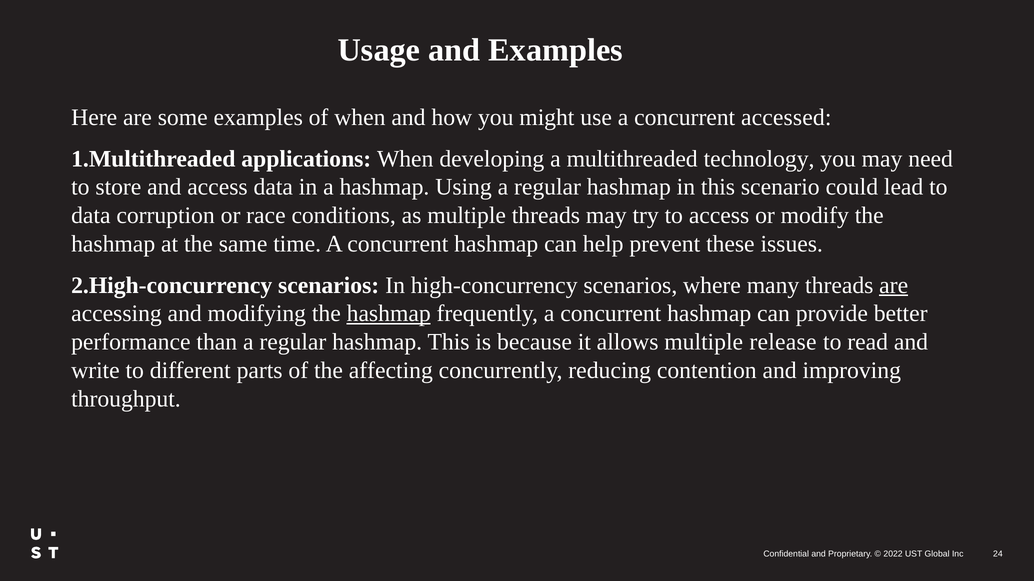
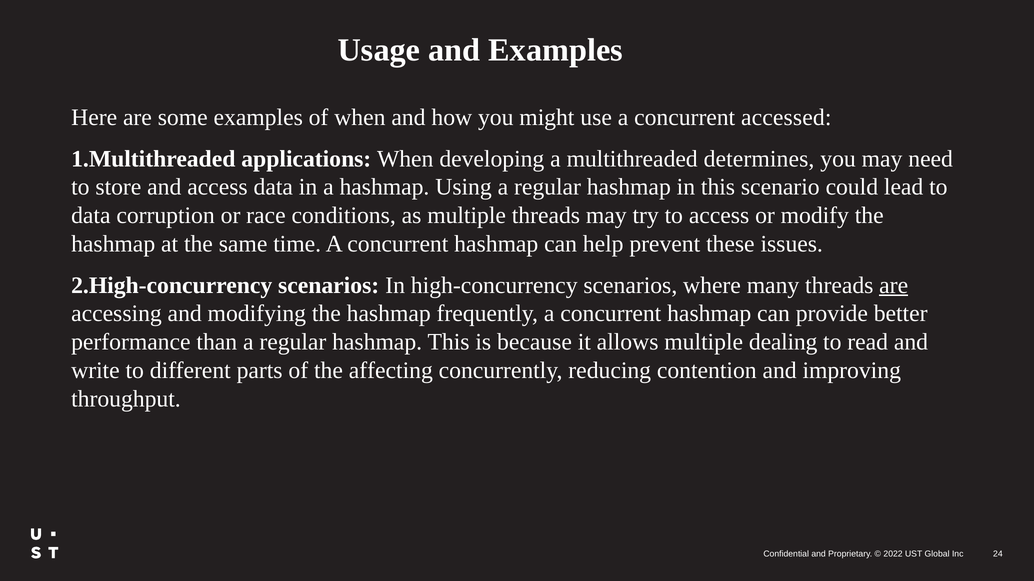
technology: technology -> determines (759, 159)
hashmap underline: present -> none (389, 314)
release: release -> dealing (783, 342)
